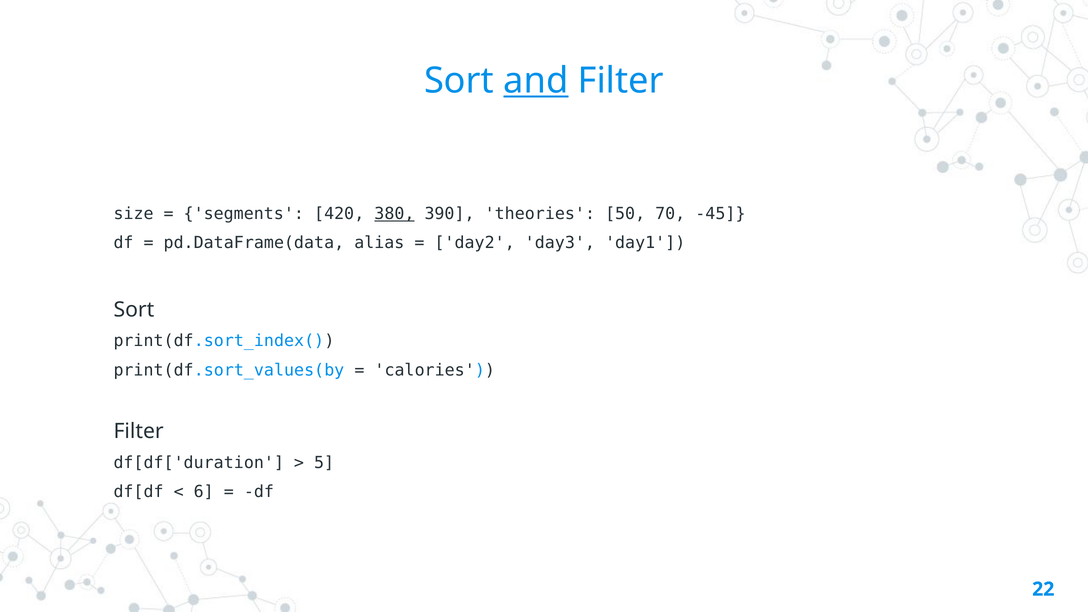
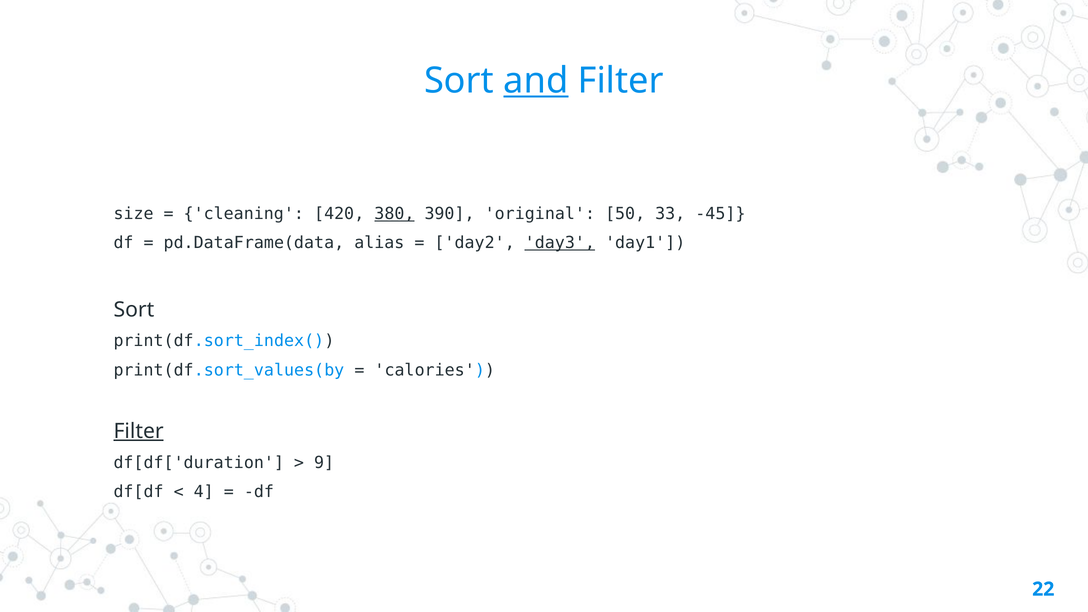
segments: segments -> cleaning (244, 214)
theories: theories -> original (540, 214)
70: 70 -> 33 (670, 214)
day3 underline: none -> present (560, 243)
Filter underline: none -> present (139, 431)
5: 5 -> 9 (324, 463)
6: 6 -> 4 (204, 492)
